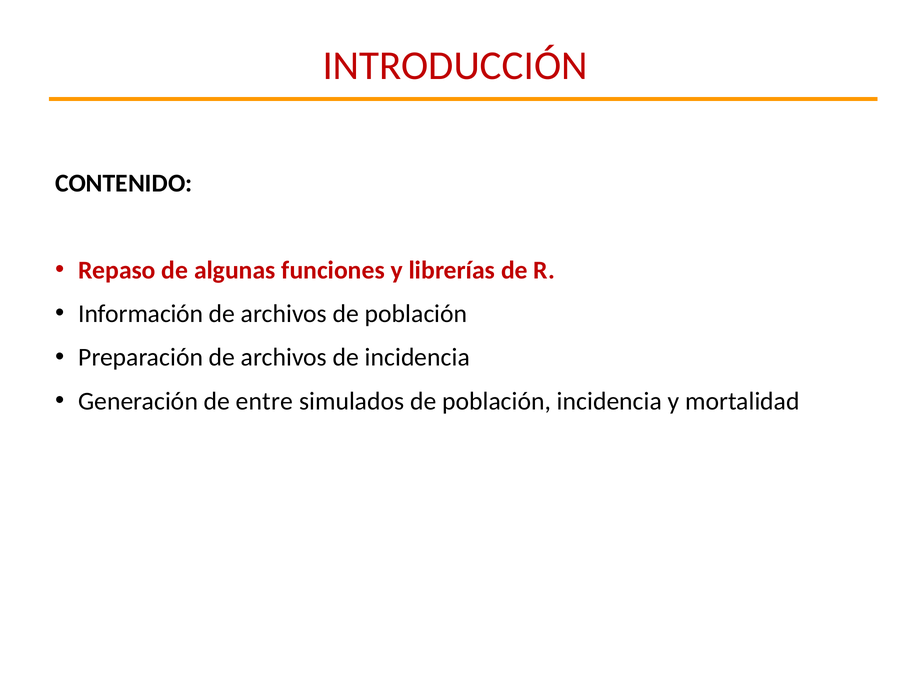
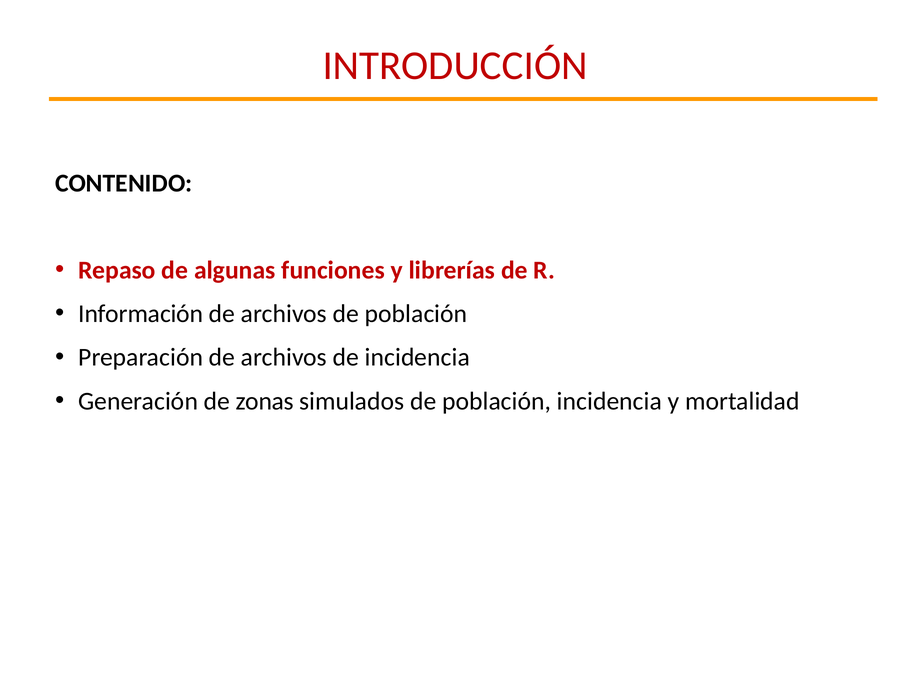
entre: entre -> zonas (265, 401)
